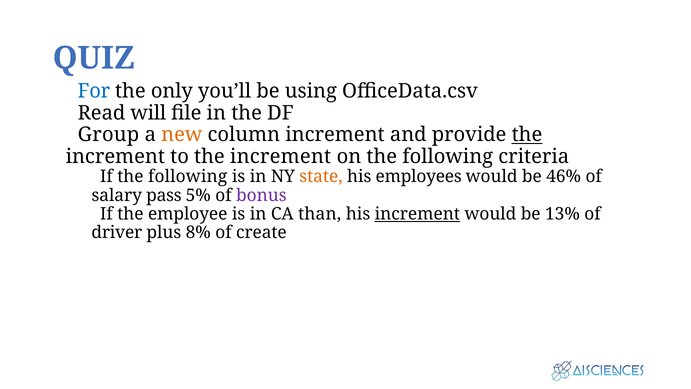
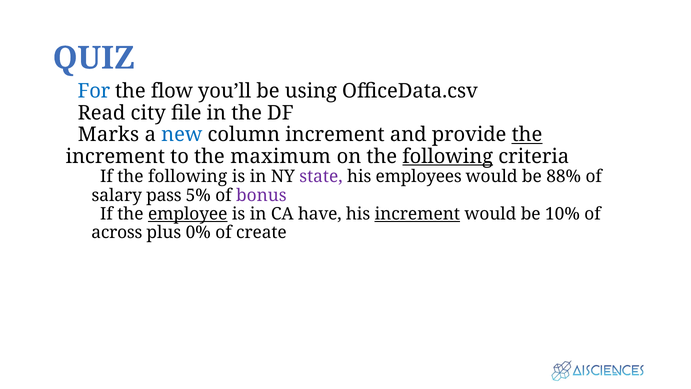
only: only -> flow (172, 91)
will: will -> city (148, 113)
Group: Group -> Marks (108, 135)
new colour: orange -> blue (182, 135)
to the increment: increment -> maximum (281, 156)
following underline: none -> present (448, 156)
state colour: orange -> purple (321, 177)
46%: 46% -> 88% (564, 177)
employee underline: none -> present (188, 214)
than: than -> have (320, 214)
13%: 13% -> 10% (562, 214)
driver: driver -> across (117, 233)
8%: 8% -> 0% (198, 233)
